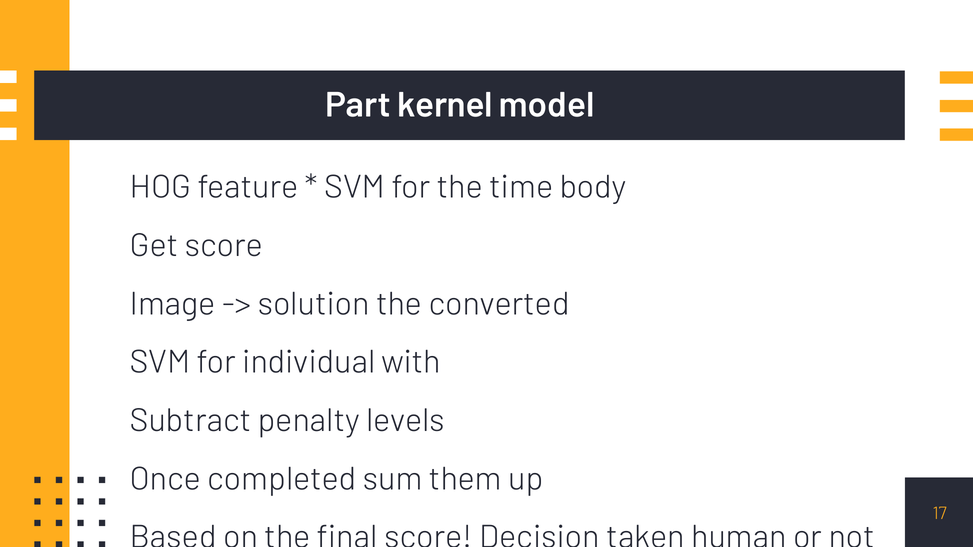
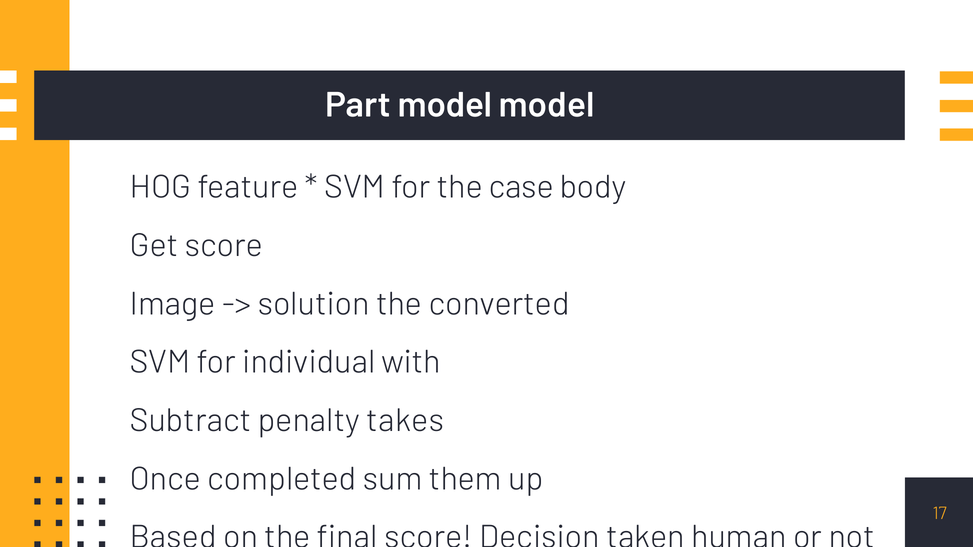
Part kernel: kernel -> model (445, 105)
time: time -> case (521, 187)
levels: levels -> takes (405, 421)
